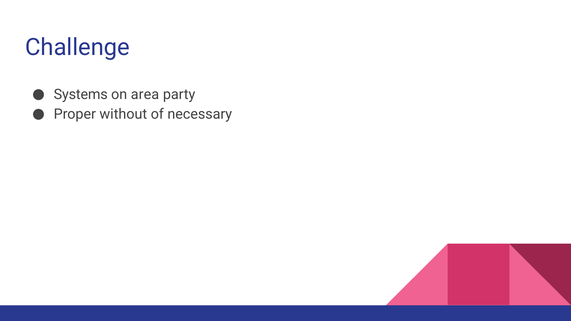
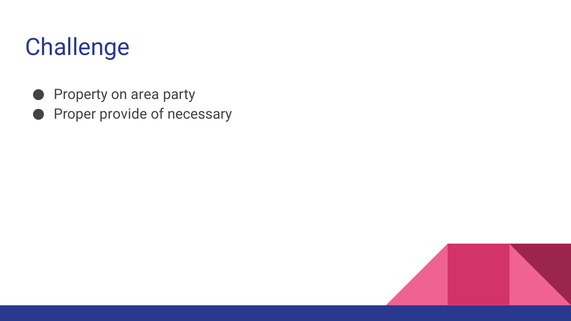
Systems: Systems -> Property (81, 95)
without: without -> provide (123, 114)
